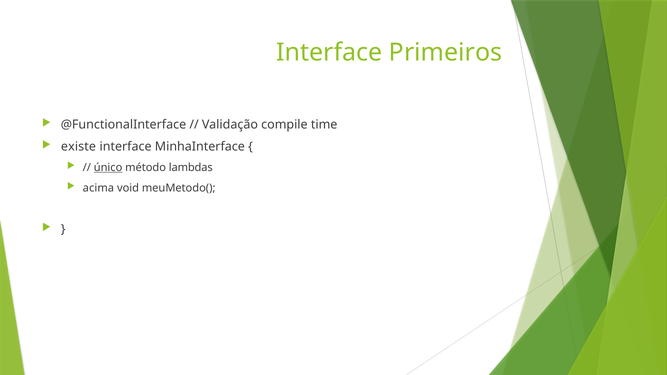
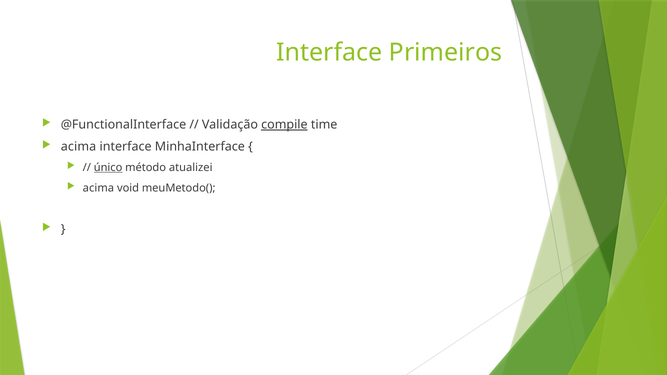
compile underline: none -> present (284, 125)
existe: existe -> acima (79, 147)
lambdas: lambdas -> atualizei (191, 168)
